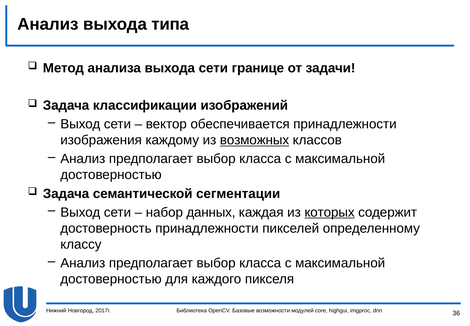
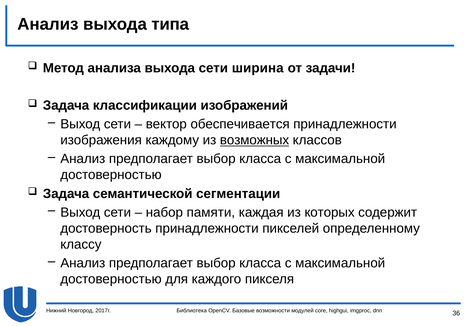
границе: границе -> ширина (258, 68)
данных: данных -> памяти (211, 212)
которых underline: present -> none (330, 212)
